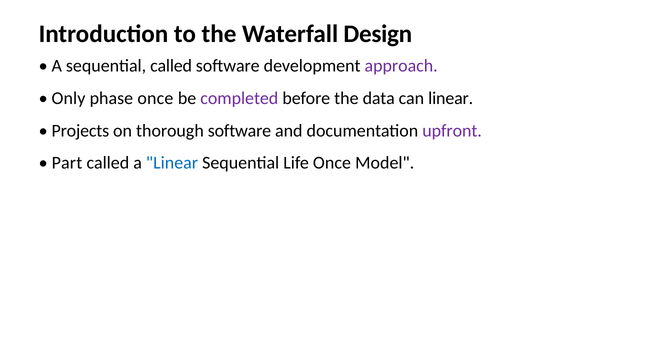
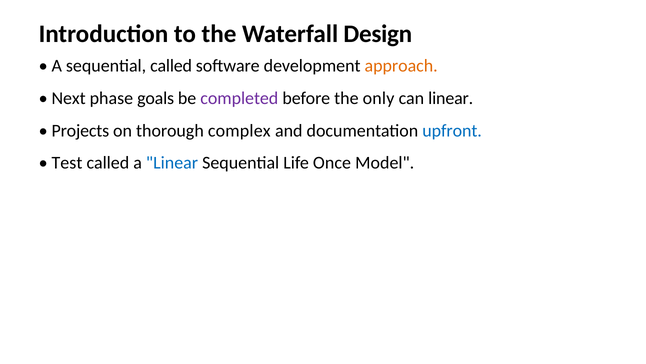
approach colour: purple -> orange (401, 66)
Only: Only -> Next (69, 98)
phase once: once -> goals (156, 98)
data: data -> only (379, 98)
thorough software: software -> complex (239, 130)
upfront colour: purple -> blue (452, 130)
Part: Part -> Test (67, 163)
